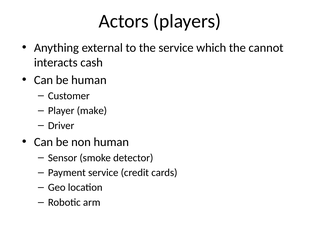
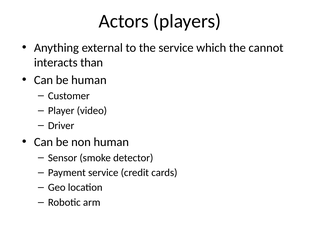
cash: cash -> than (92, 63)
make: make -> video (92, 111)
